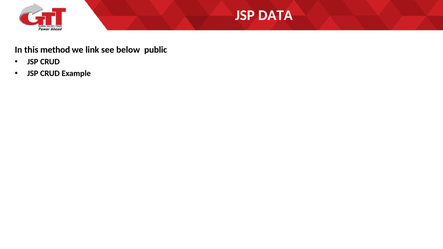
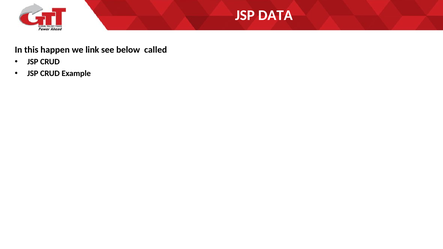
method: method -> happen (55, 50)
public: public -> called (156, 50)
